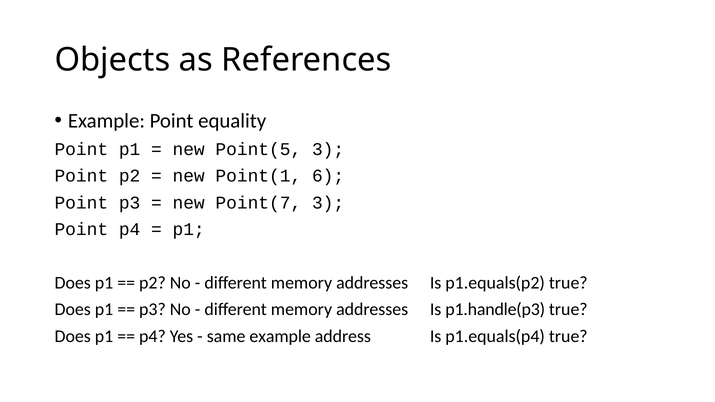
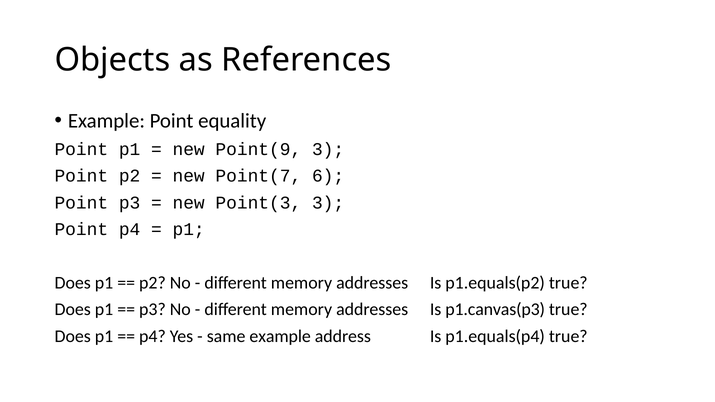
Point(5: Point(5 -> Point(9 (258, 149)
Point(1: Point(1 -> Point(7 (258, 176)
Point(7: Point(7 -> Point(3 (258, 203)
p1.handle(p3: p1.handle(p3 -> p1.canvas(p3 (495, 310)
